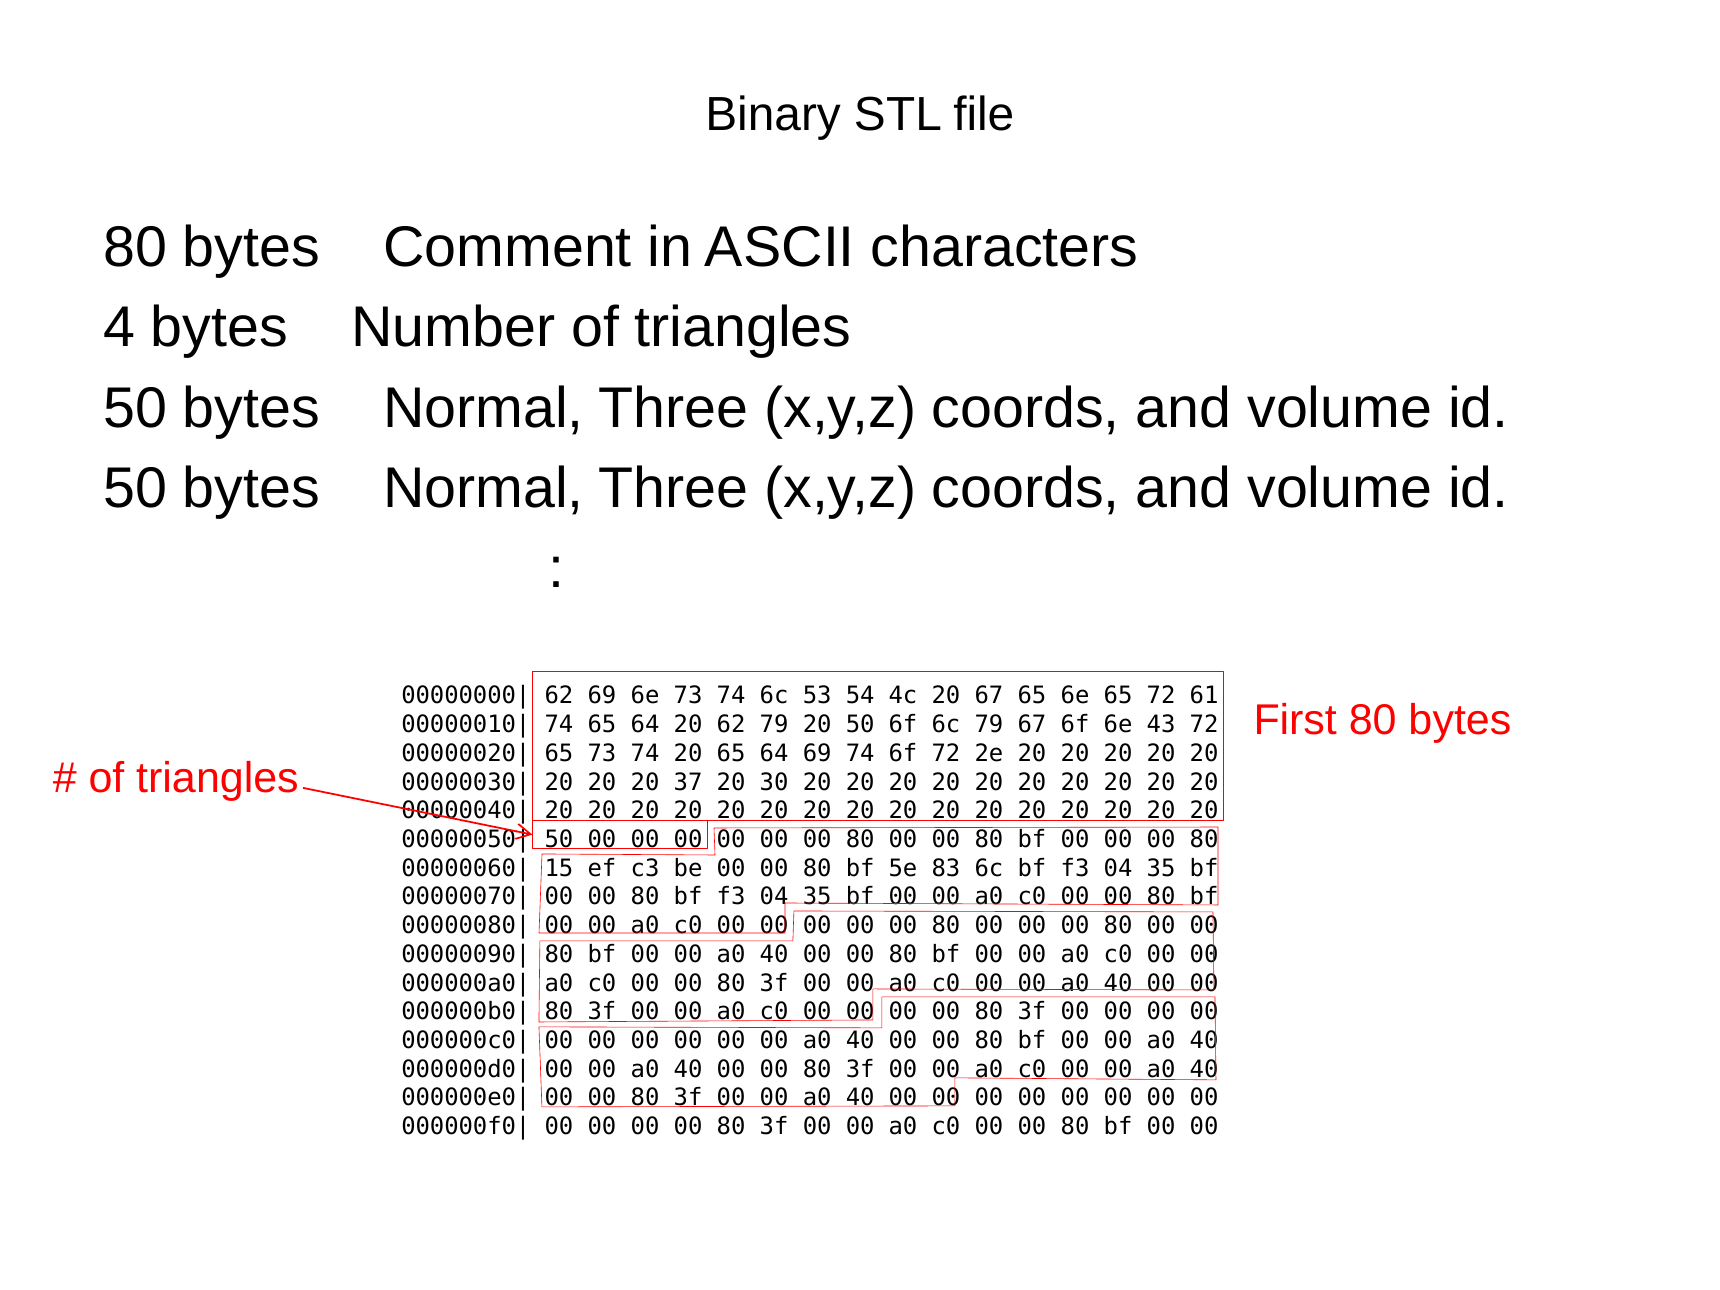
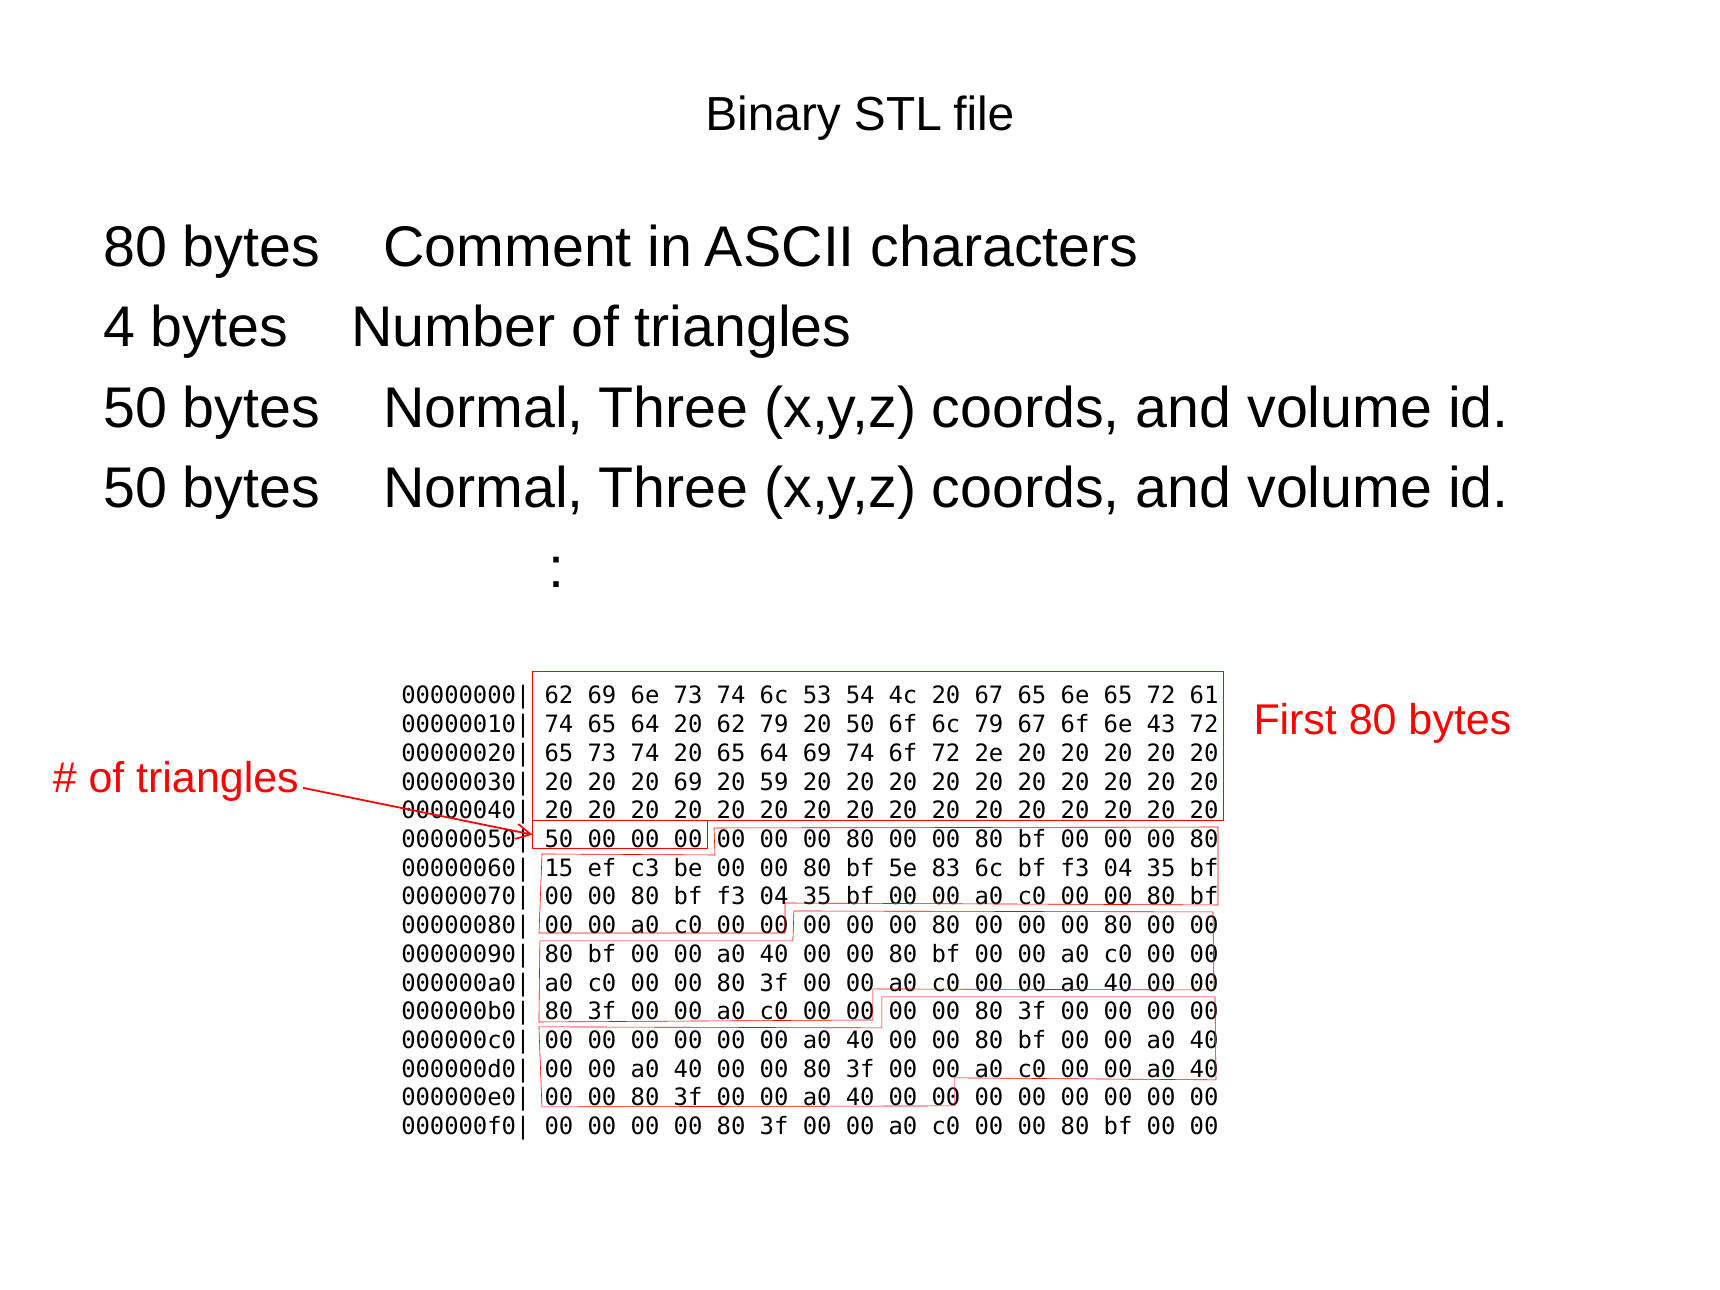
20 37: 37 -> 69 (688, 782)
30: 30 -> 59 (774, 782)
